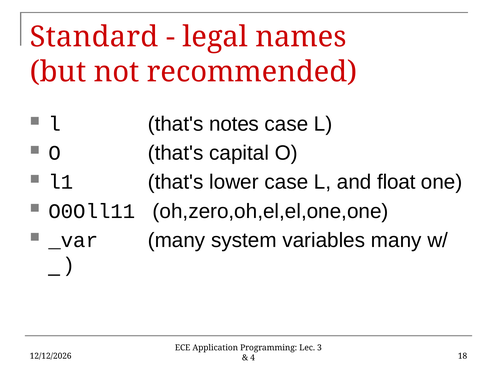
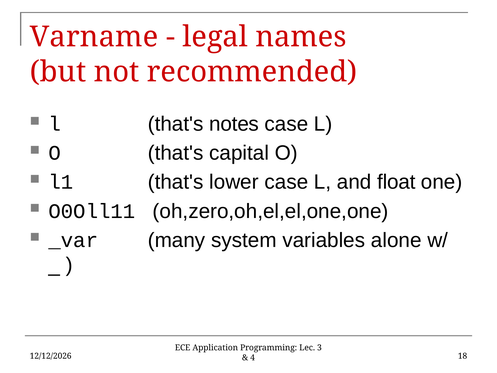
Standard: Standard -> Varname (94, 37)
variables many: many -> alone (396, 240)
